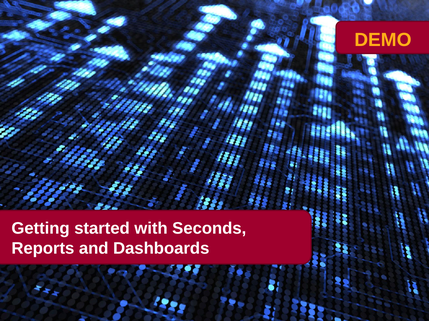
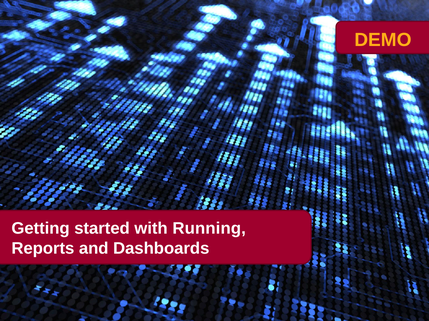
Seconds: Seconds -> Running (209, 229)
